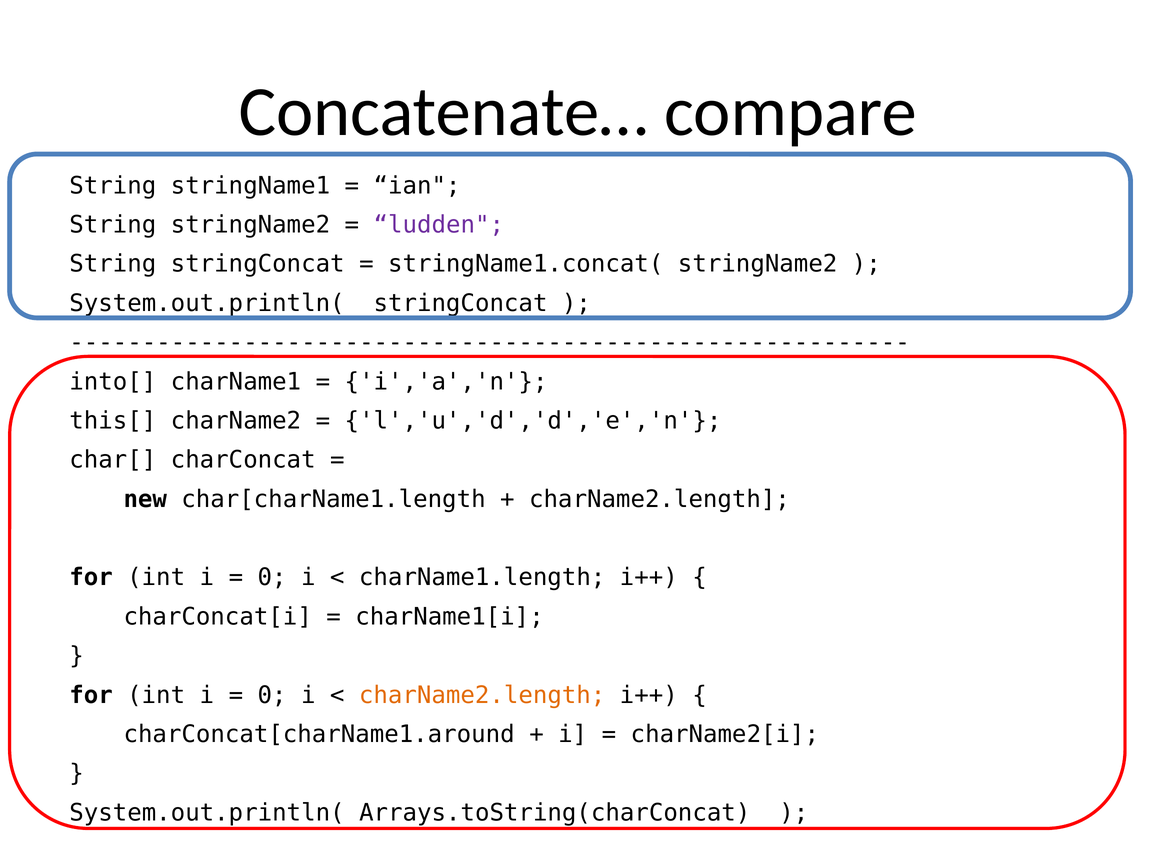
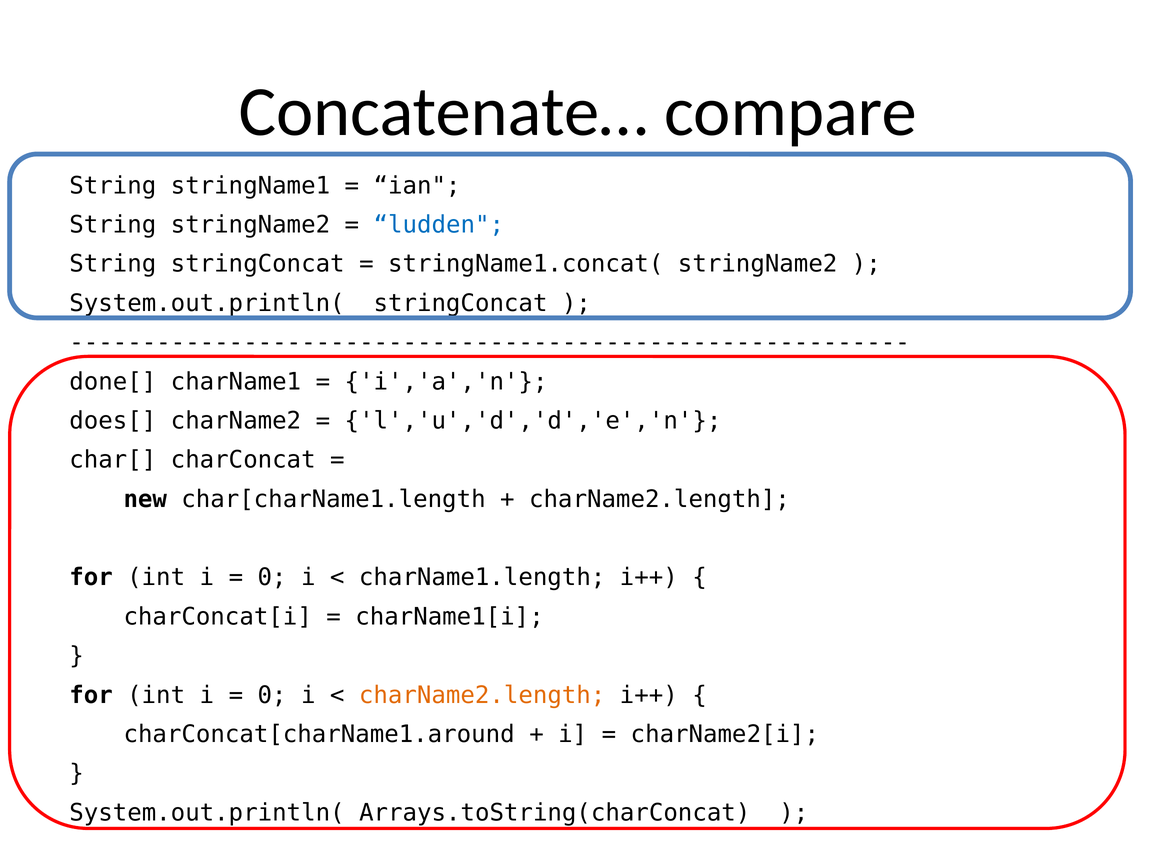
ludden colour: purple -> blue (439, 225)
into[: into[ -> done[ (113, 382)
this[: this[ -> does[ (113, 421)
